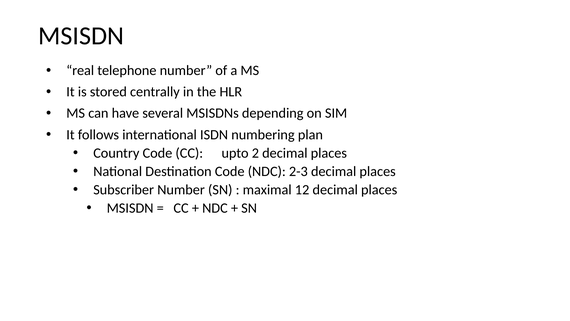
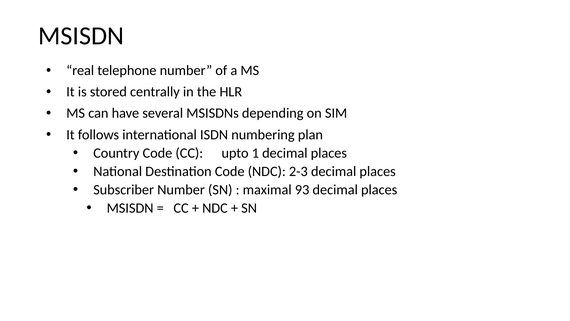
2: 2 -> 1 (255, 153)
12: 12 -> 93 (302, 190)
